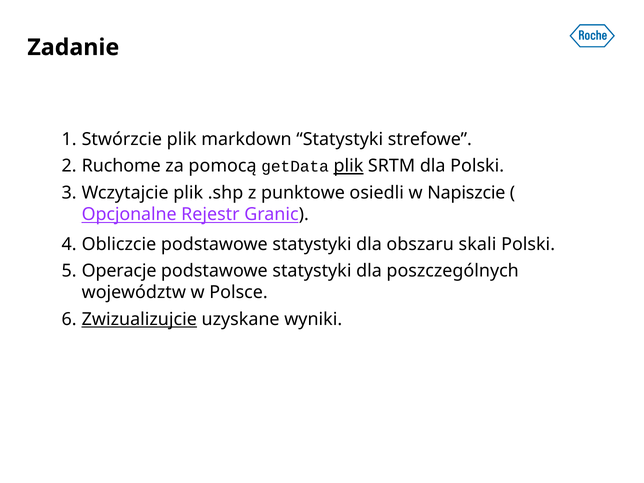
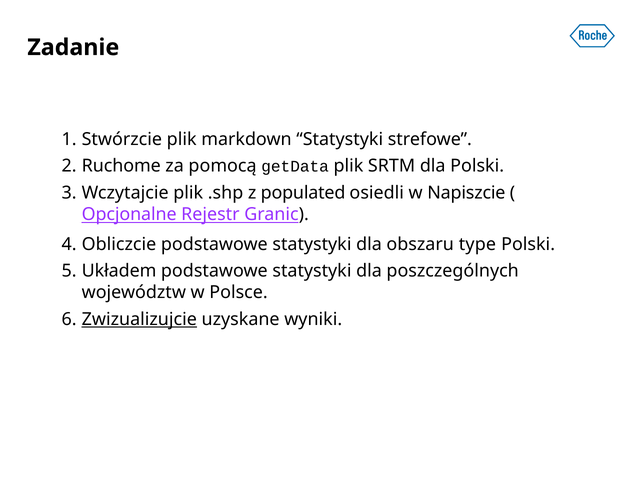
plik underline: present -> none (348, 166)
punktowe: punktowe -> populated (303, 193)
skali: skali -> type (477, 244)
Operacje: Operacje -> Układem (119, 271)
